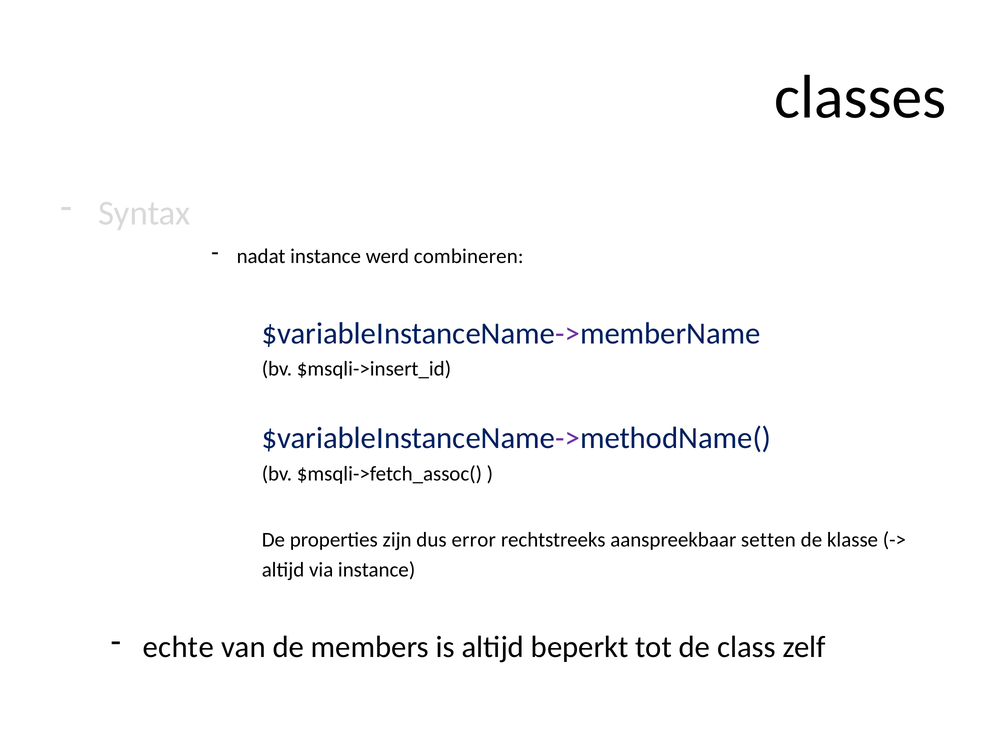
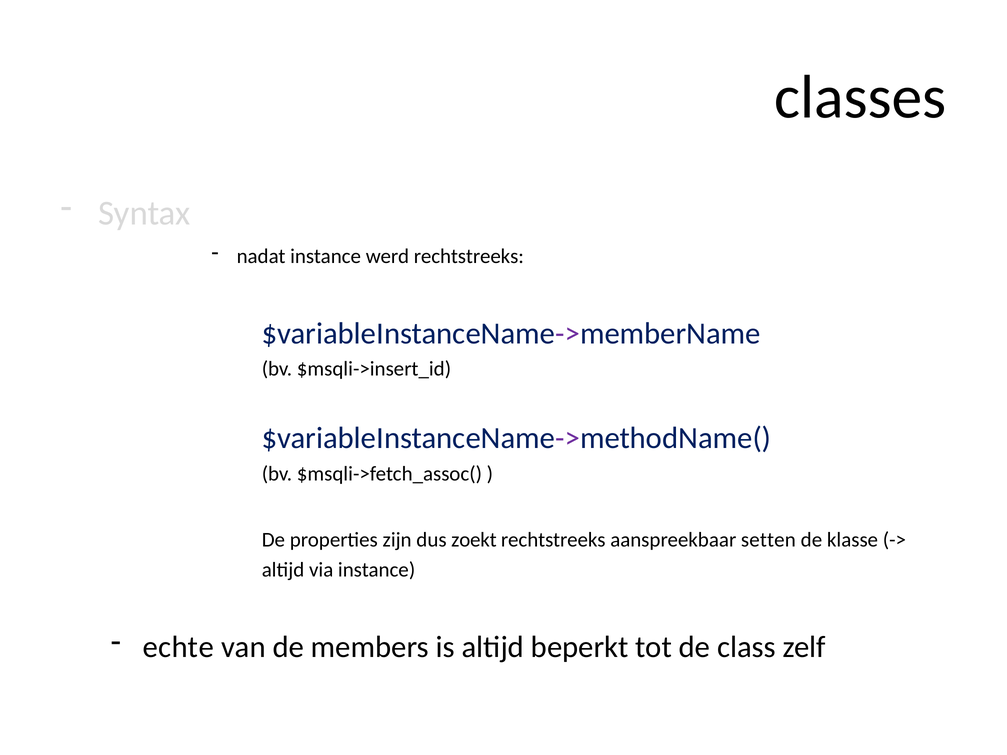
werd combineren: combineren -> rechtstreeks (469, 256)
error: error -> zoekt (474, 540)
